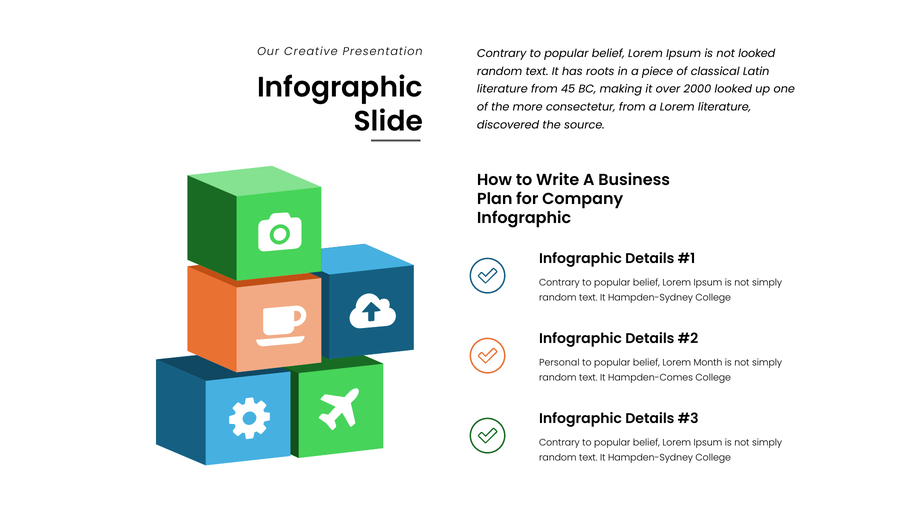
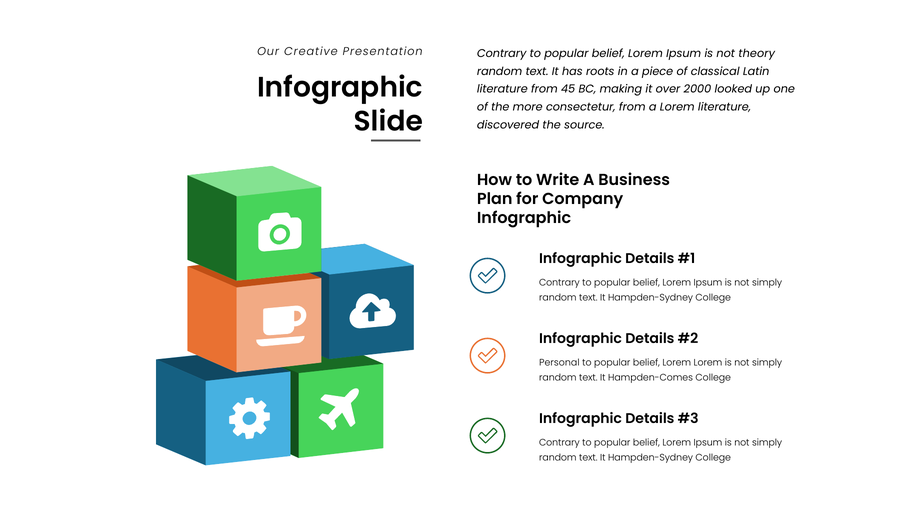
not looked: looked -> theory (757, 54)
Lorem Month: Month -> Lorem (708, 363)
